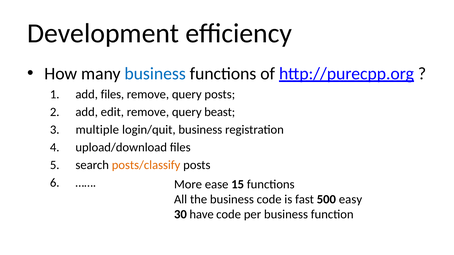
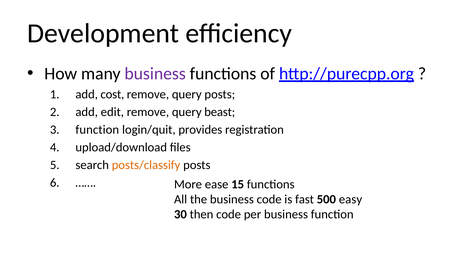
business colour: blue -> purple (155, 74)
add files: files -> cost (112, 94)
multiple: multiple -> function (97, 130)
login/quit business: business -> provides (200, 130)
have: have -> then (202, 215)
